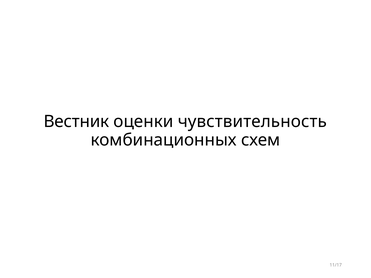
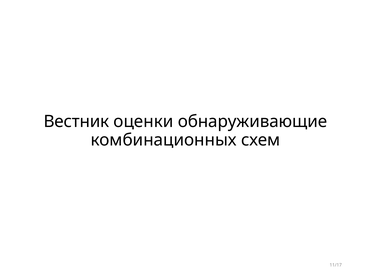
чувствительность: чувствительность -> обнаруживающие (252, 122)
